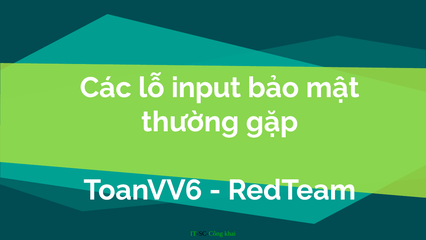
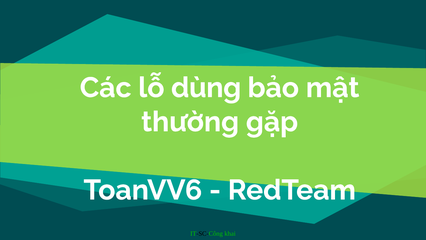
input: input -> dùng (206, 88)
